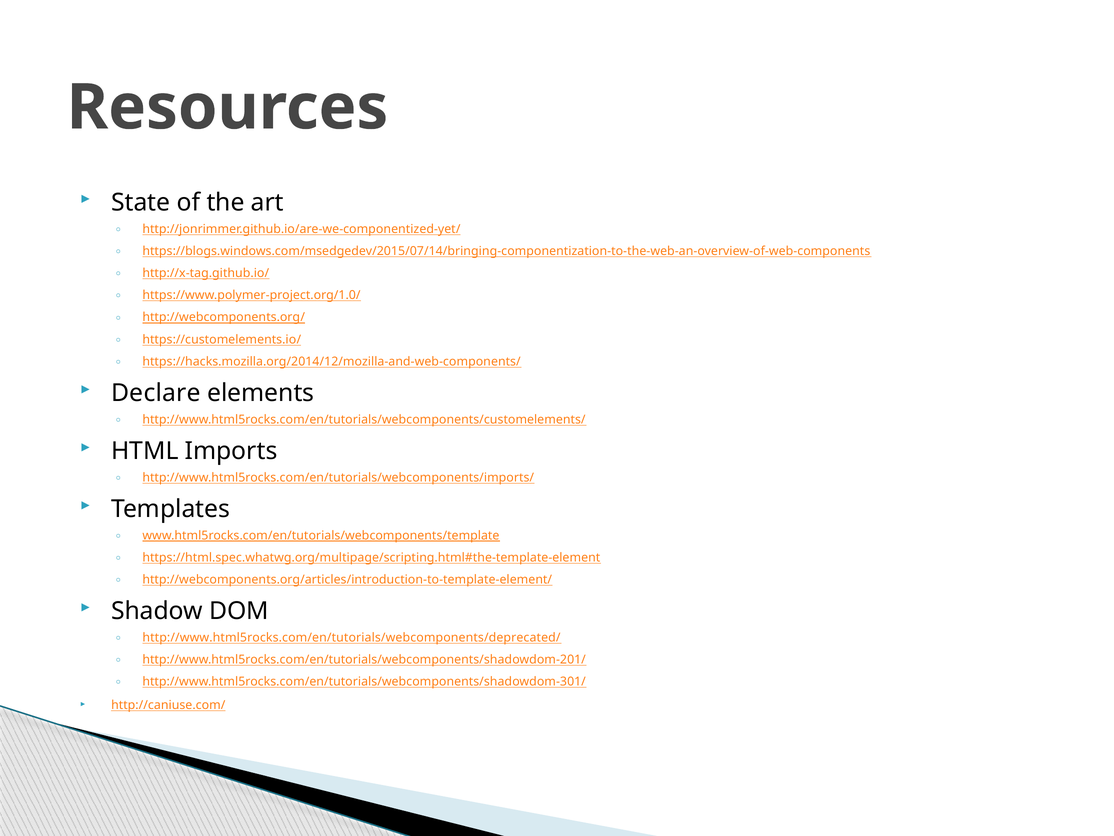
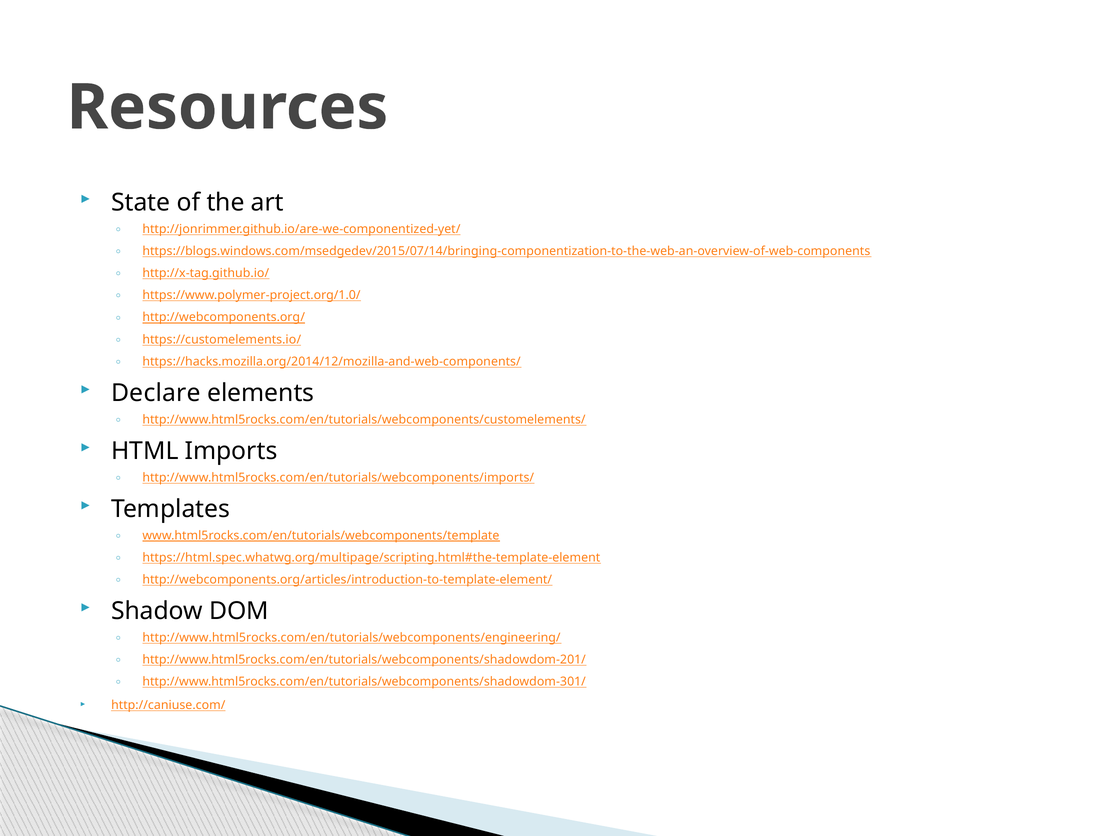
http://www.html5rocks.com/en/tutorials/webcomponents/deprecated/: http://www.html5rocks.com/en/tutorials/webcomponents/deprecated/ -> http://www.html5rocks.com/en/tutorials/webcomponents/engineering/ (351, 637)
